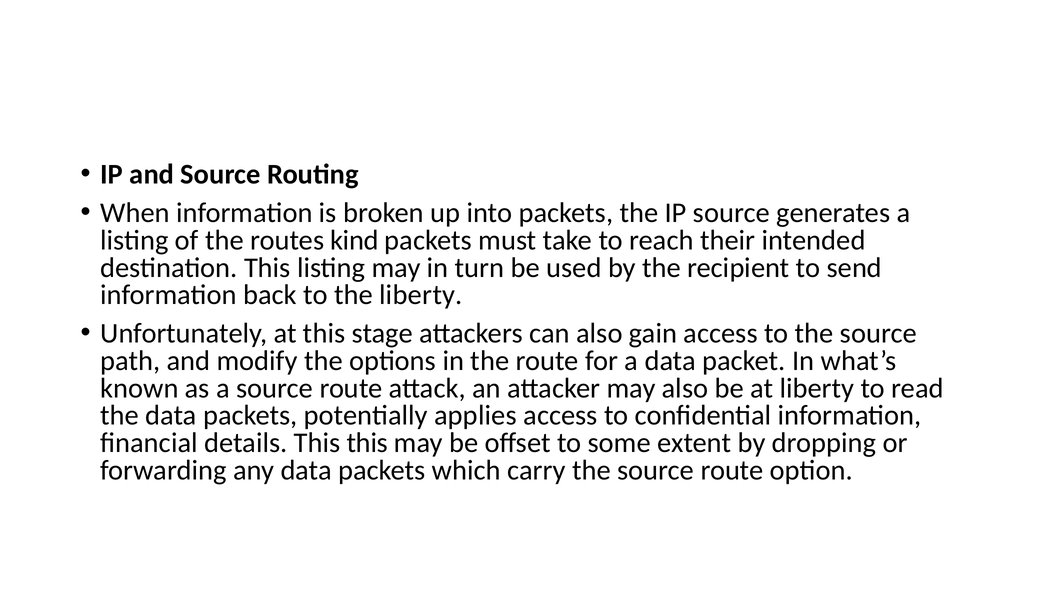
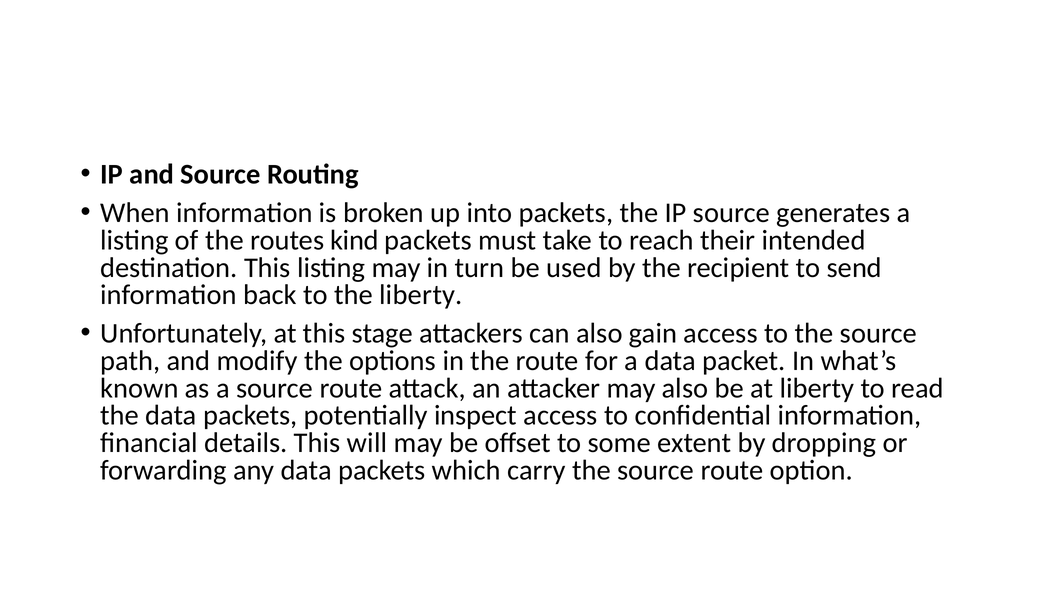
applies: applies -> inspect (475, 416)
This this: this -> will (367, 443)
